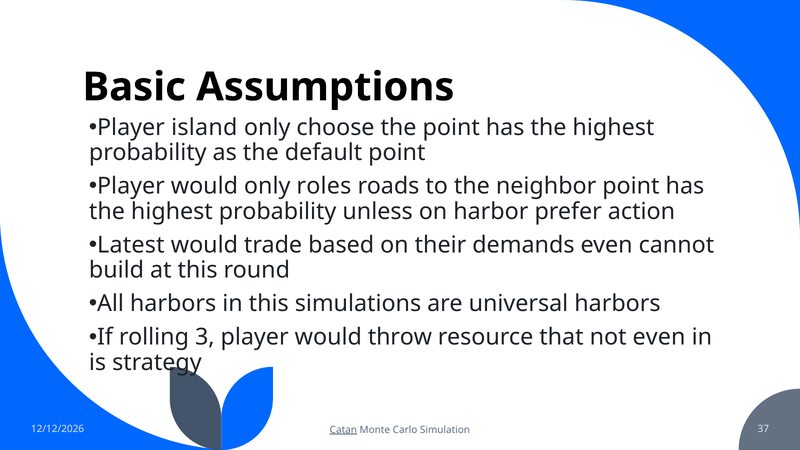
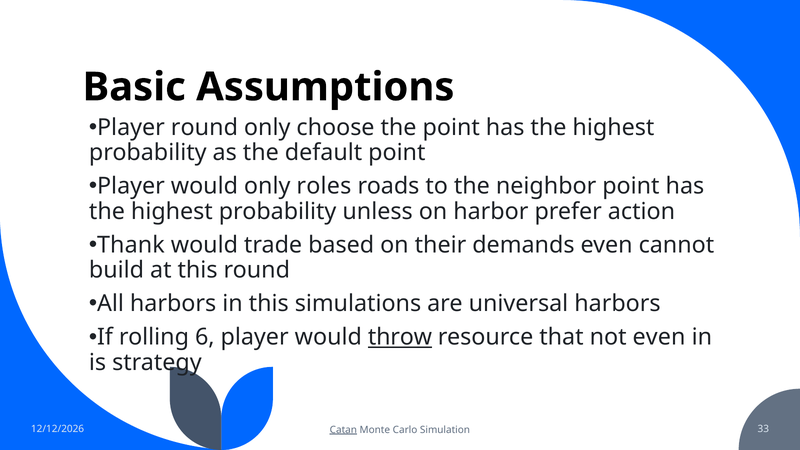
Player island: island -> round (204, 127)
Latest: Latest -> Thank (131, 245)
3: 3 -> 6 (205, 337)
throw underline: none -> present (400, 337)
37: 37 -> 33 (763, 429)
